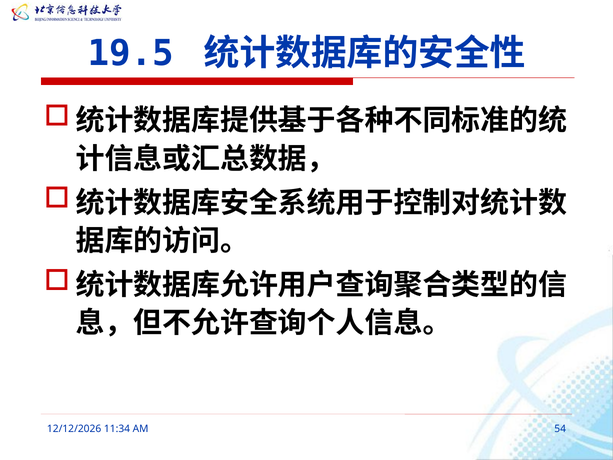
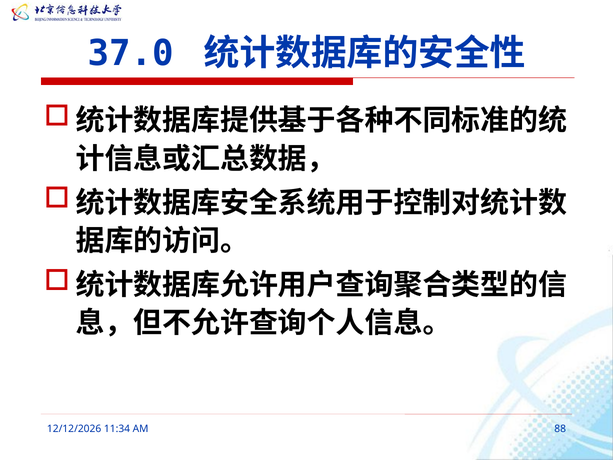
19.5: 19.5 -> 37.0 (131, 53)
54: 54 -> 88 (560, 429)
